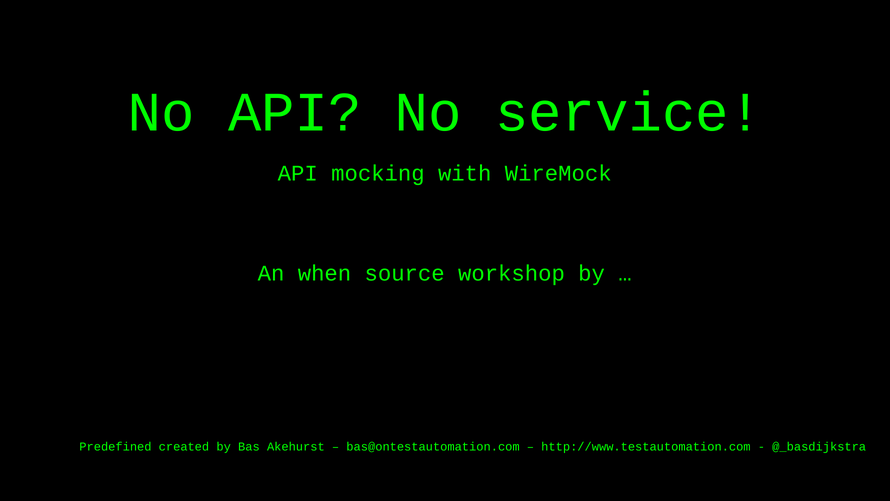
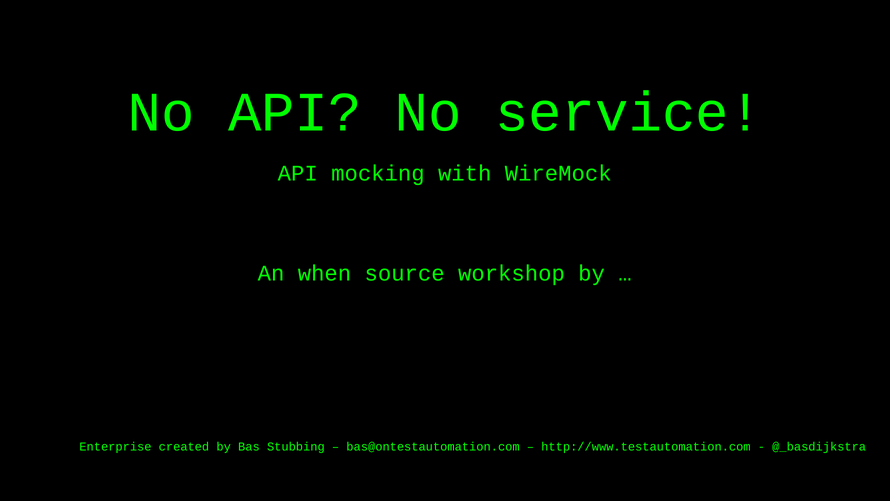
Predefined: Predefined -> Enterprise (115, 446)
Akehurst: Akehurst -> Stubbing (296, 446)
